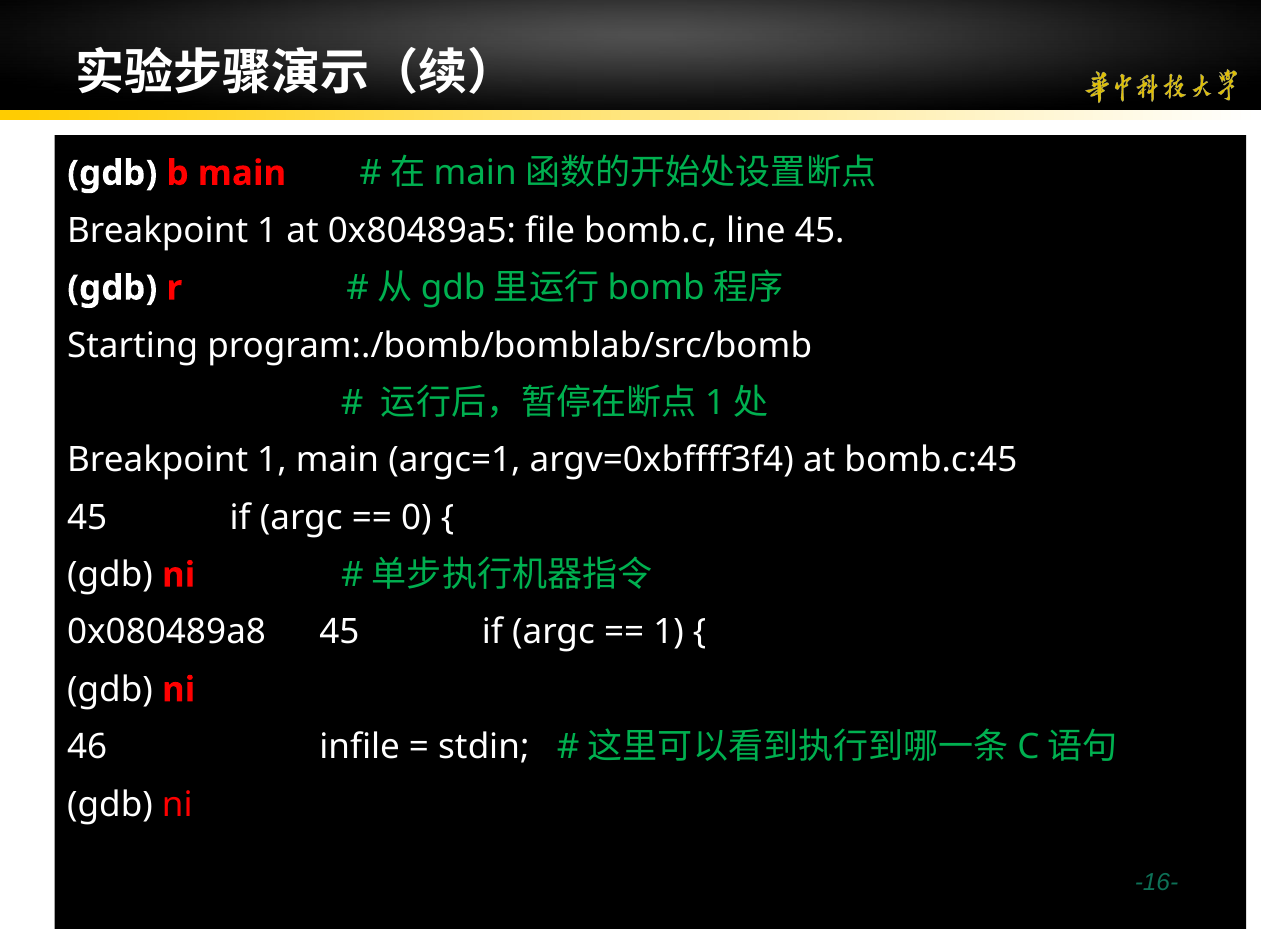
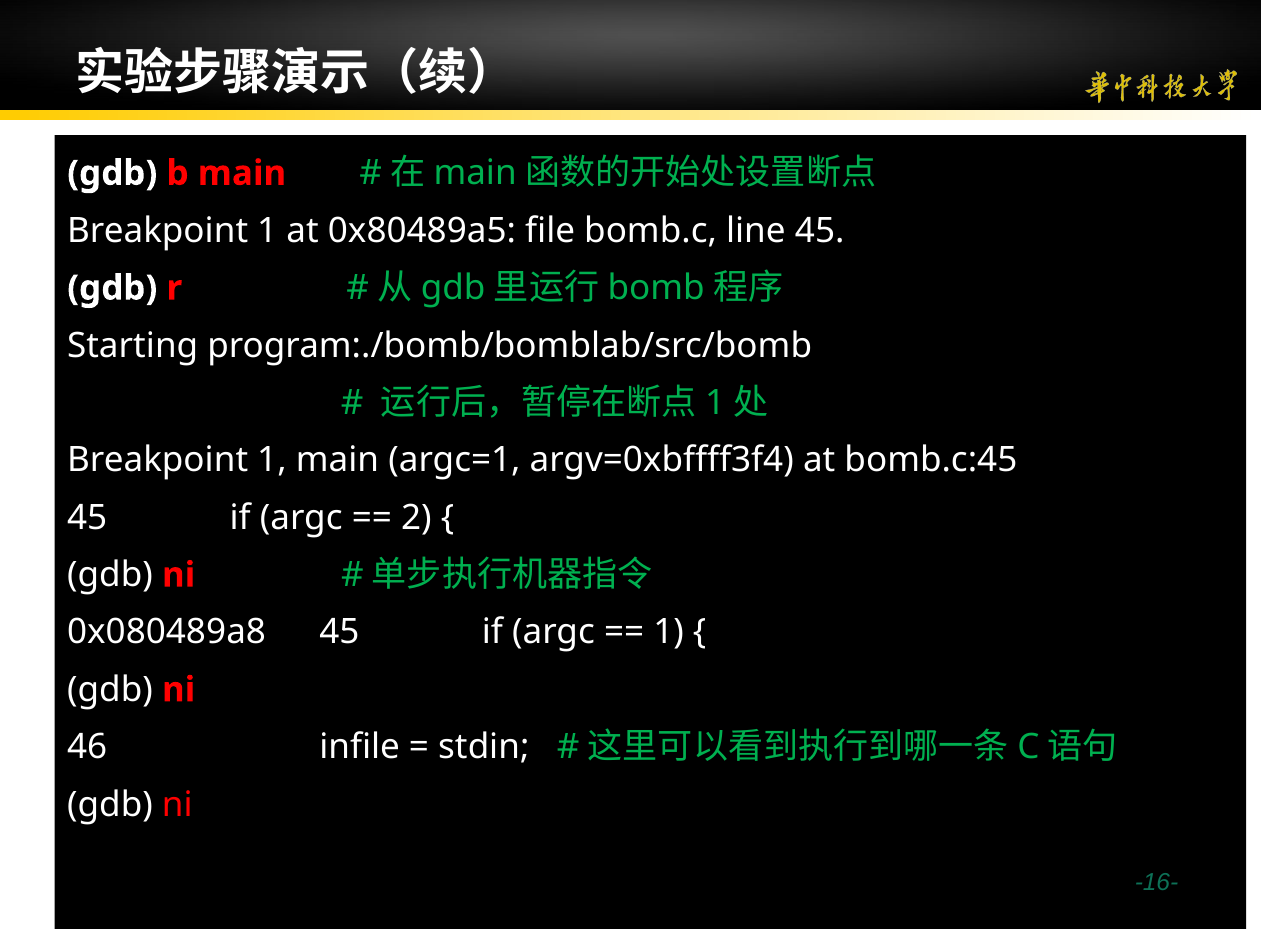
0: 0 -> 2 (416, 518)
